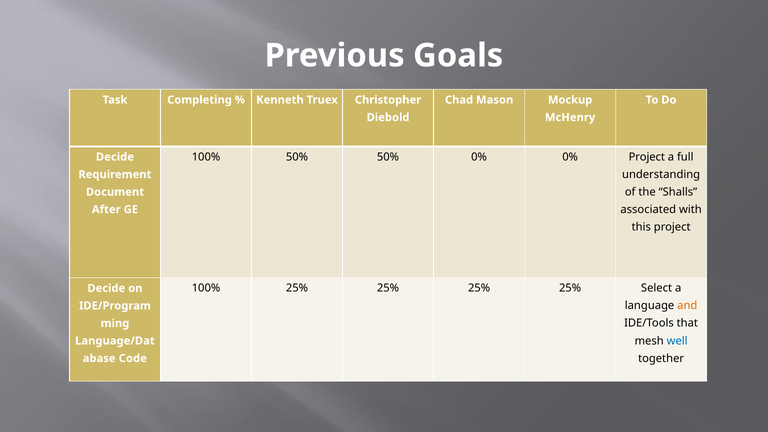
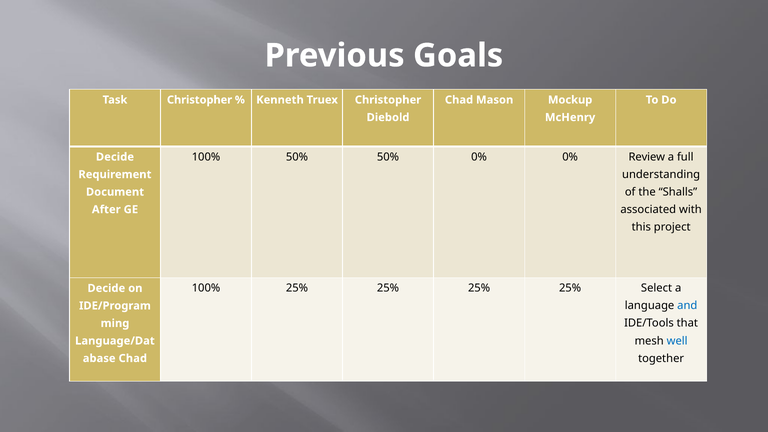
Task Completing: Completing -> Christopher (200, 100)
0% Project: Project -> Review (647, 157)
and colour: orange -> blue (687, 306)
Code: Code -> Chad (133, 358)
